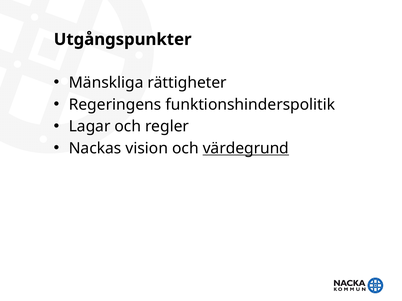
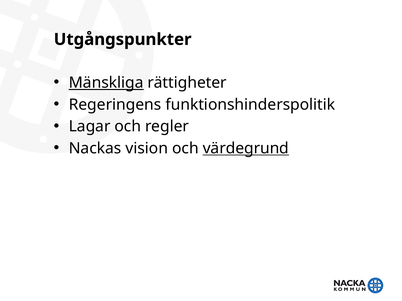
Mänskliga underline: none -> present (106, 83)
